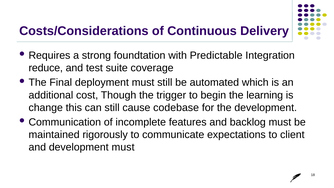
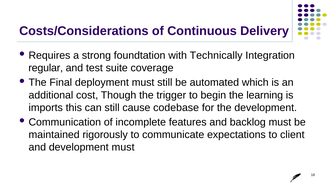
Predictable: Predictable -> Technically (216, 55)
reduce: reduce -> regular (46, 68)
change: change -> imports (46, 108)
